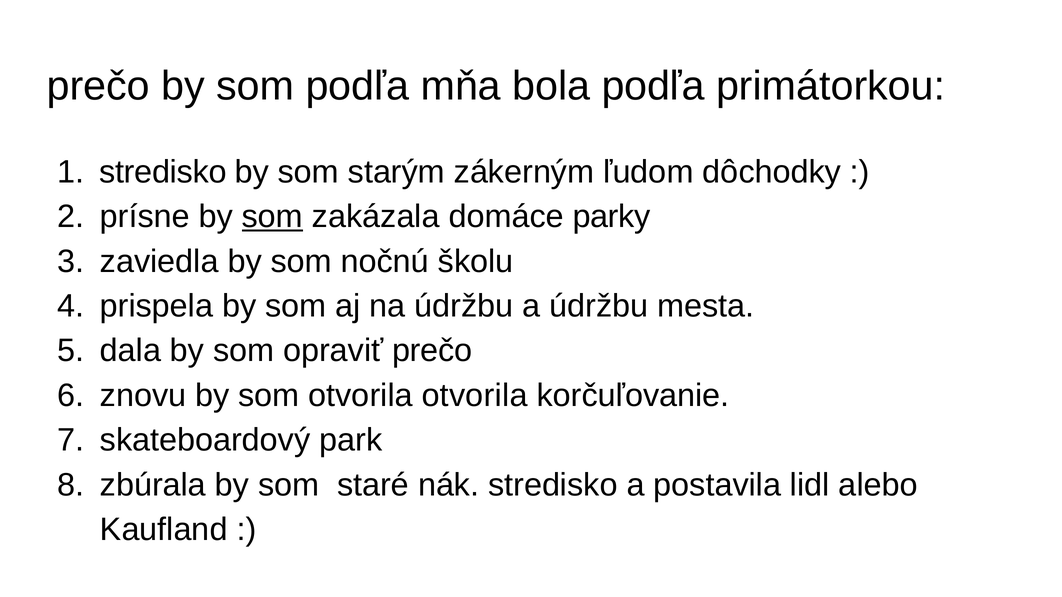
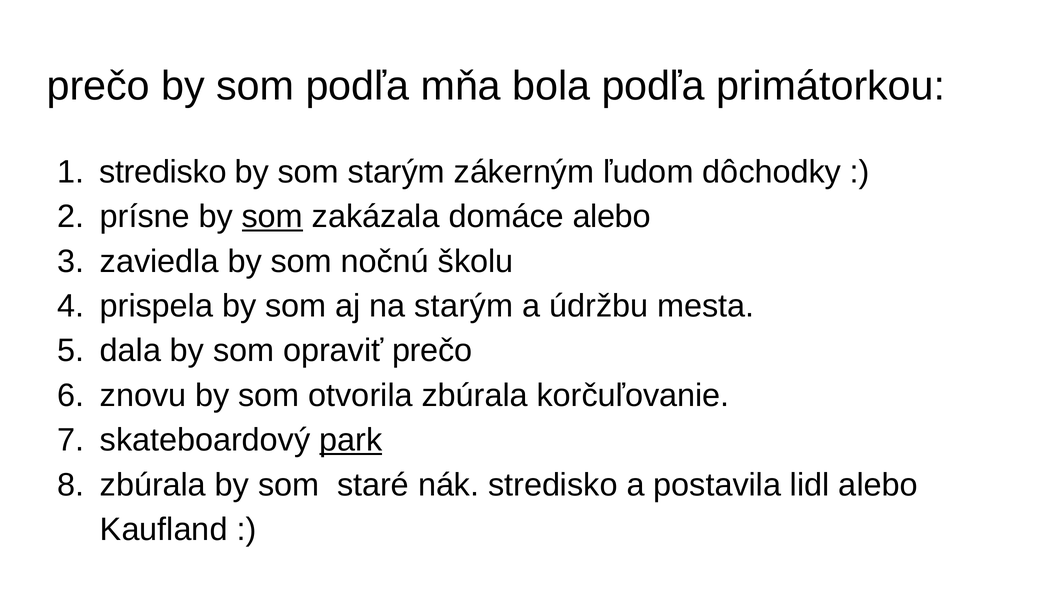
domáce parky: parky -> alebo (612, 217)
na údržbu: údržbu -> starým (464, 306)
otvorila otvorila: otvorila -> zbúrala (475, 396)
park underline: none -> present (351, 440)
